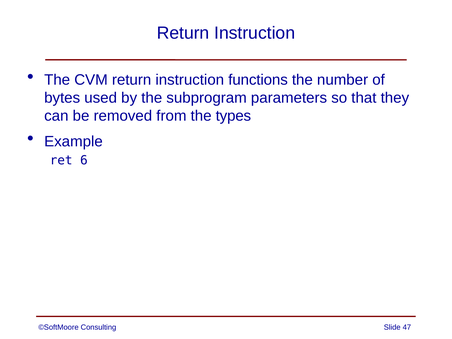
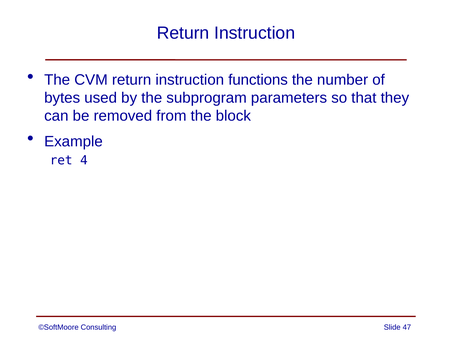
types: types -> block (233, 116)
6: 6 -> 4 (84, 160)
